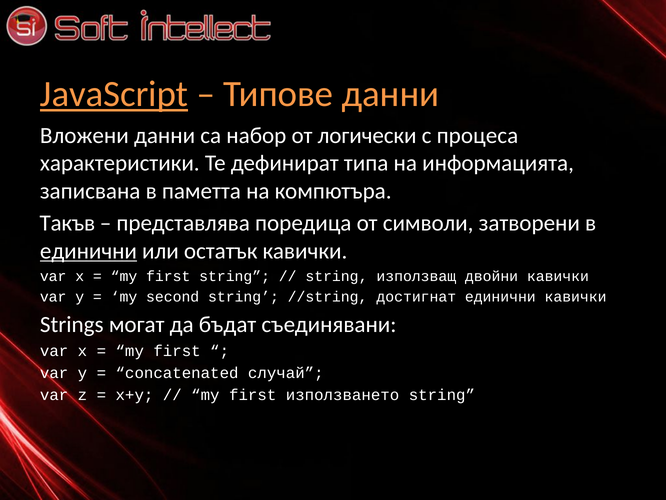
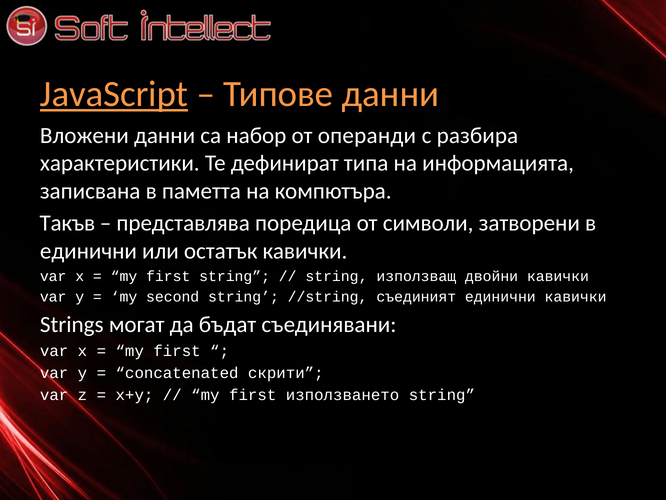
логически: логически -> операнди (367, 135)
процеса: процеса -> разбира (477, 135)
единични underline: present -> none (88, 251)
достигнат: достигнат -> съединият (416, 297)
случай: случай -> скрити (286, 373)
